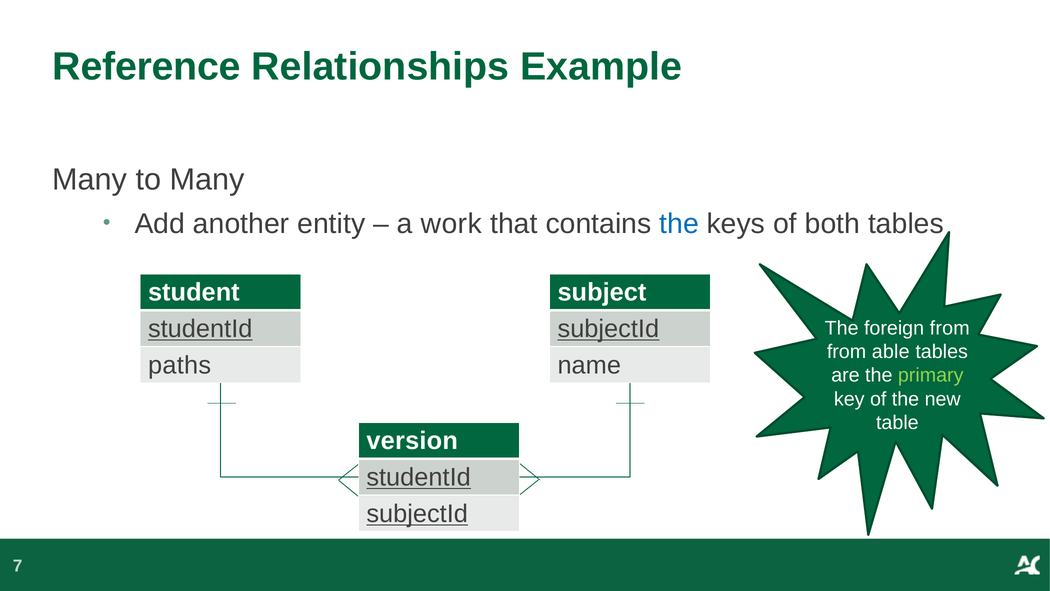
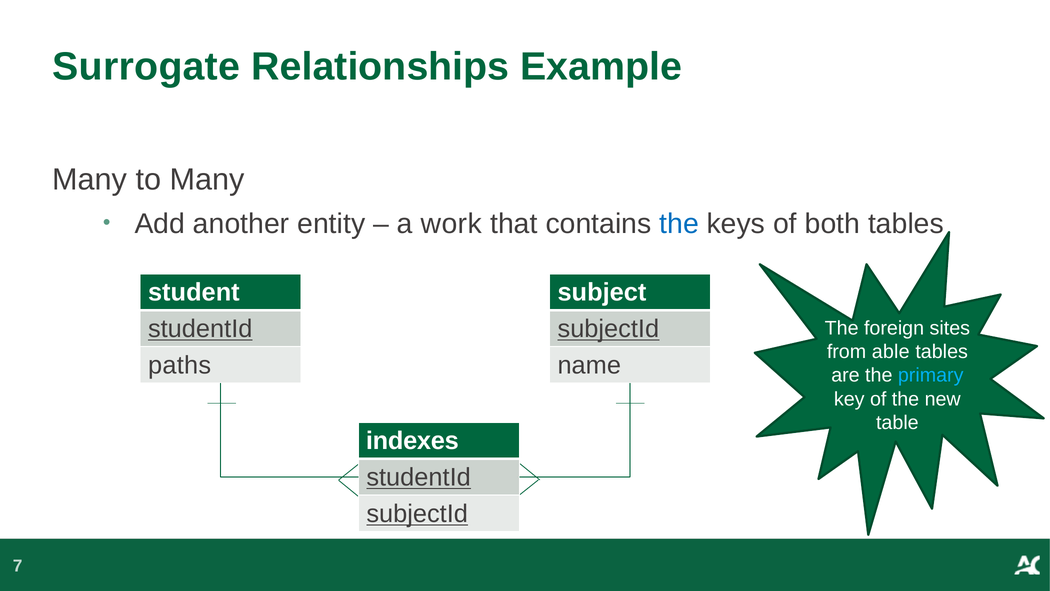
Reference: Reference -> Surrogate (146, 67)
foreign from: from -> sites (950, 328)
primary colour: light green -> light blue (931, 375)
version: version -> indexes (412, 441)
